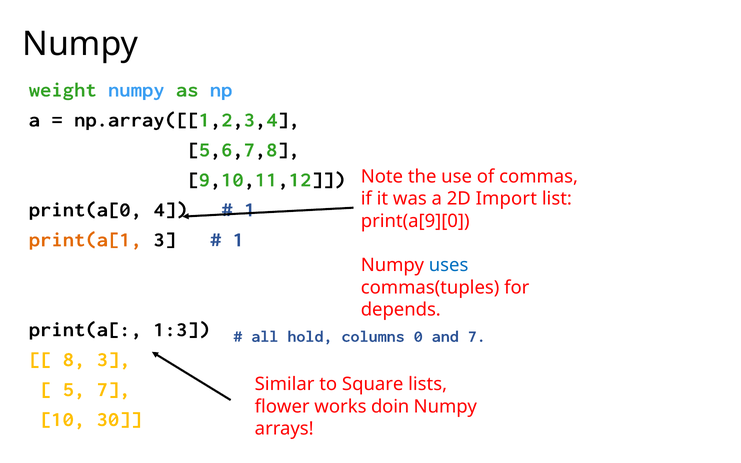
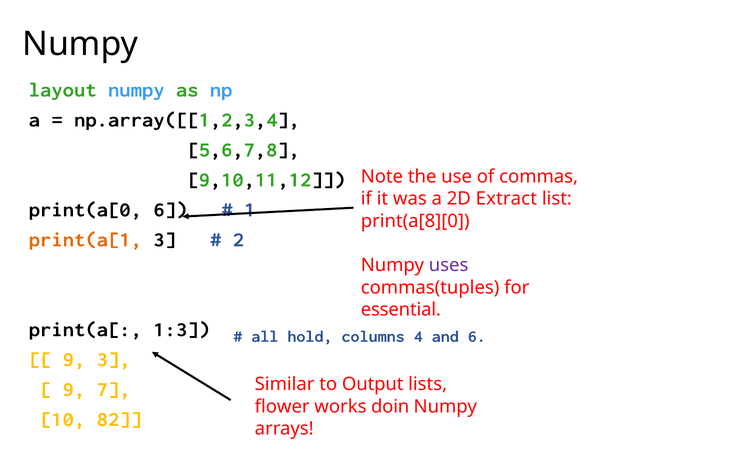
weight: weight -> layout (63, 90)
Import: Import -> Extract (506, 199)
print(a[0 4: 4 -> 6 (170, 210)
print(a[9][0: print(a[9][0 -> print(a[8][0 (415, 221)
1: 1 -> 2 (238, 240)
uses colour: blue -> purple (449, 265)
depends: depends -> essential (401, 310)
0: 0 -> 4 (418, 336)
and 7: 7 -> 6 (477, 336)
8: 8 -> 9 (74, 359)
Square: Square -> Output (373, 384)
5: 5 -> 9 (74, 389)
30: 30 -> 82 (119, 419)
